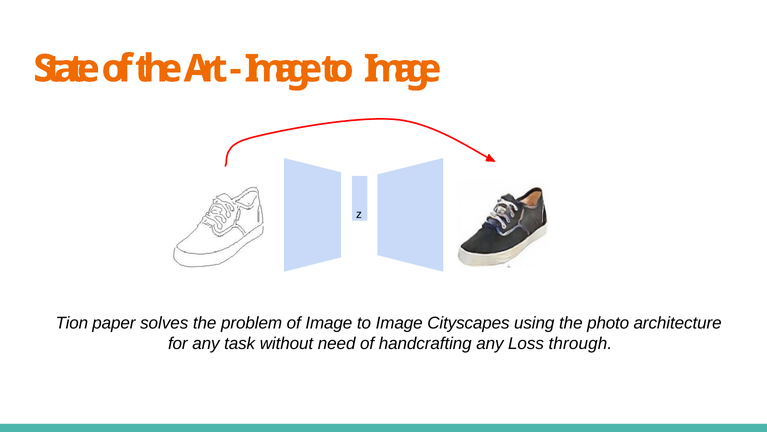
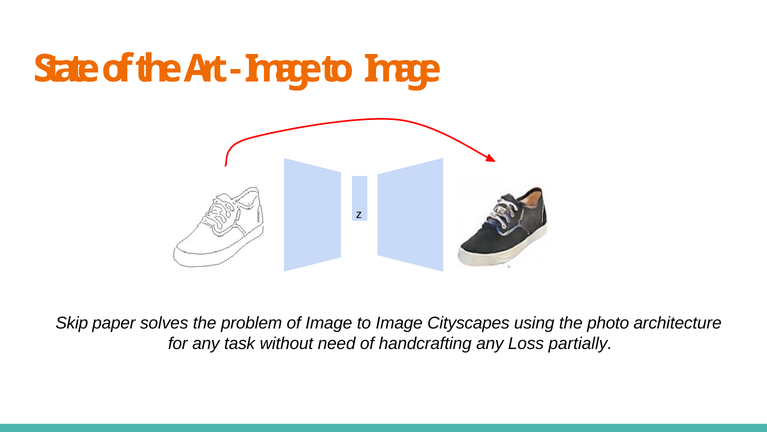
Tion: Tion -> Skip (72, 323)
through: through -> partially (580, 343)
